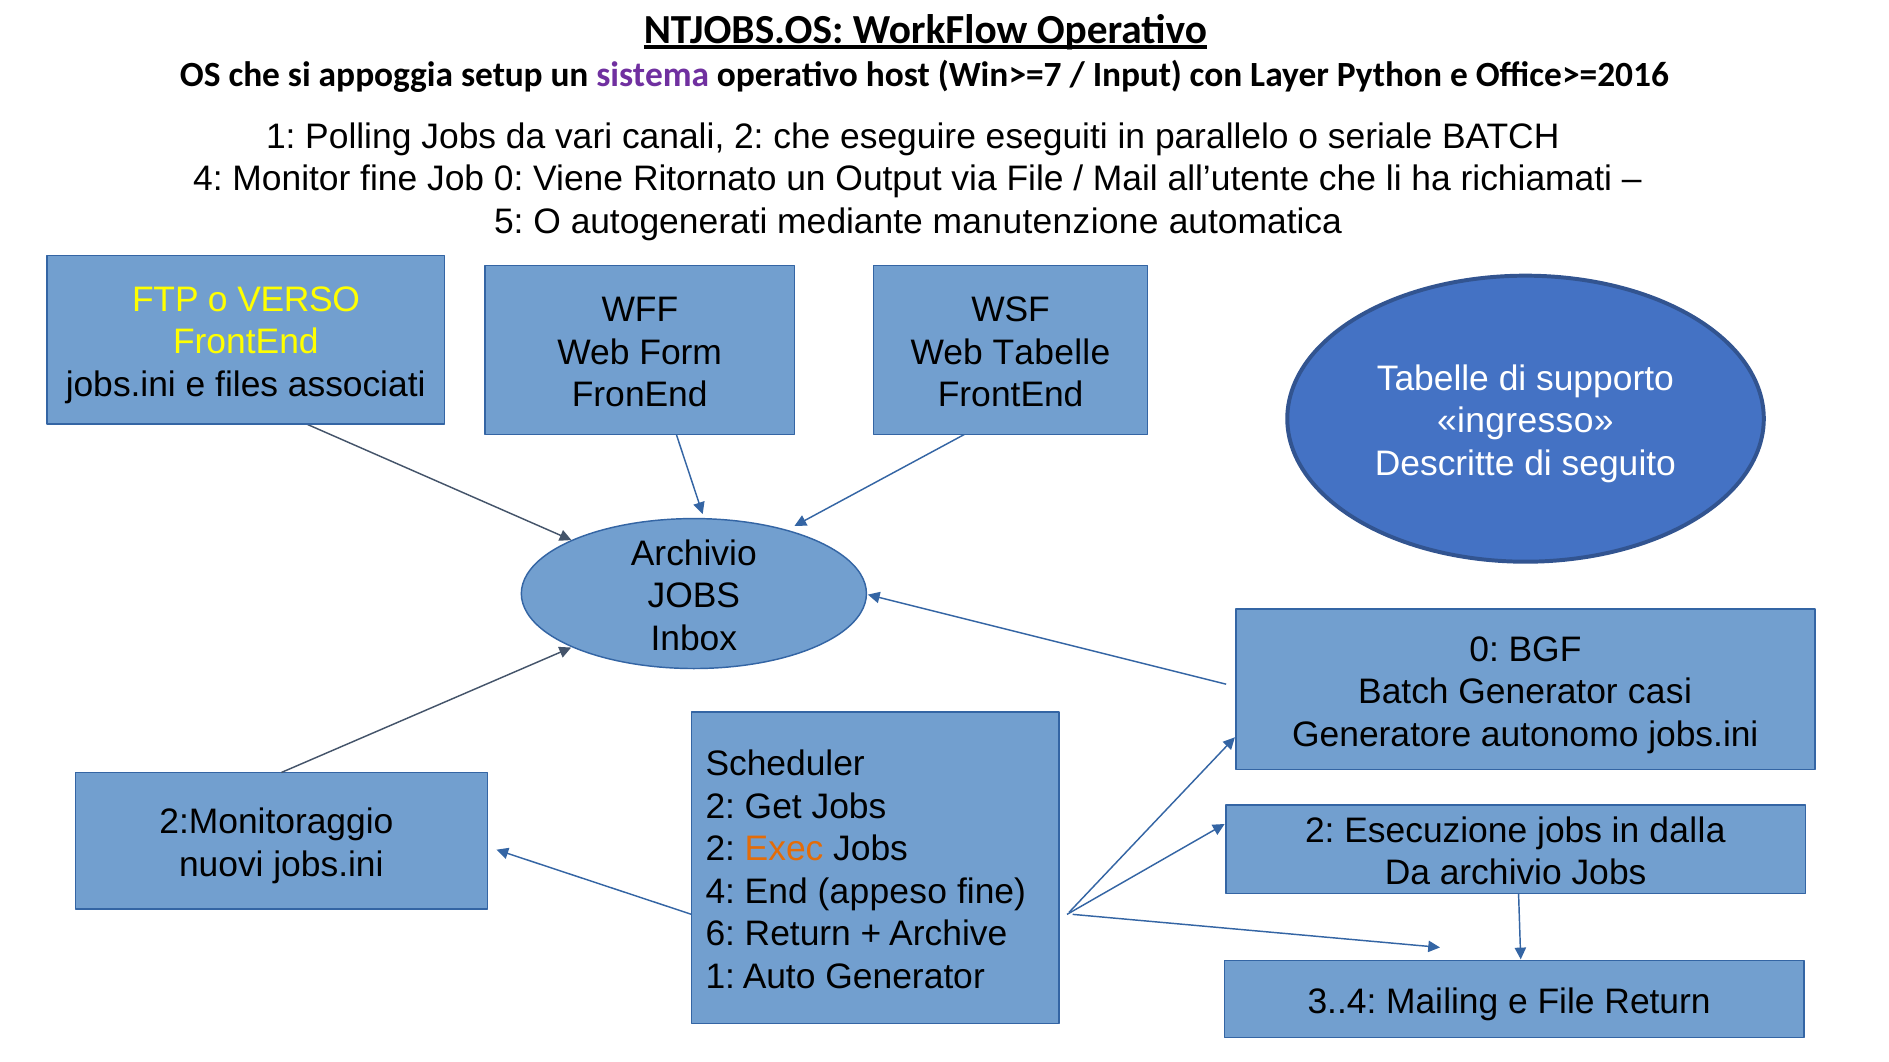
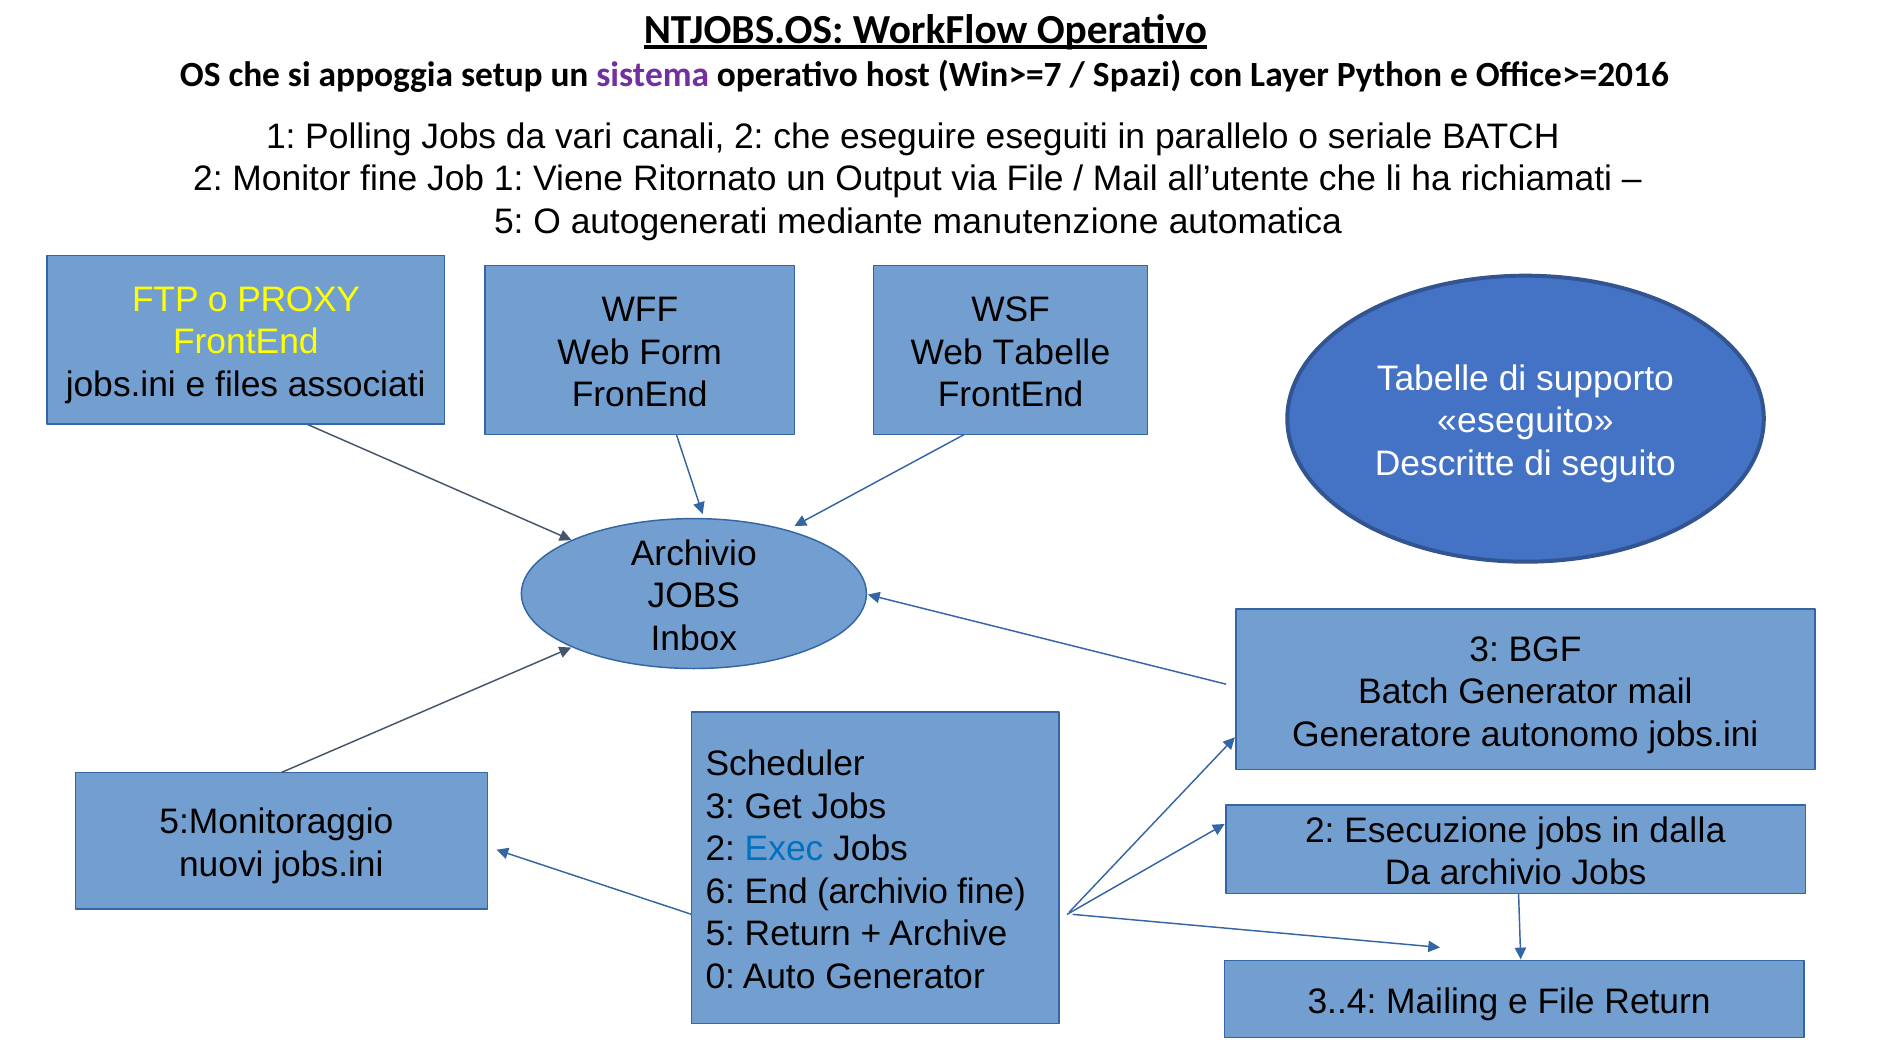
Input: Input -> Spazi (1137, 75)
4: 4 -> 2 (208, 179)
Job 0: 0 -> 1 (509, 179)
VERSO: VERSO -> PROXY (299, 300)
ingresso: ingresso -> eseguito (1525, 421)
0: 0 -> 3 (1484, 650)
Generator casi: casi -> mail (1660, 692)
2: 2 -> 3 (720, 807)
2:Monitoraggio: 2:Monitoraggio -> 5:Monitoraggio (276, 822)
Exec colour: orange -> blue (784, 849)
4: 4 -> 6 (720, 892)
End appeso: appeso -> archivio (883, 892)
6: 6 -> 5 (720, 934)
1: 1 -> 0 (720, 977)
